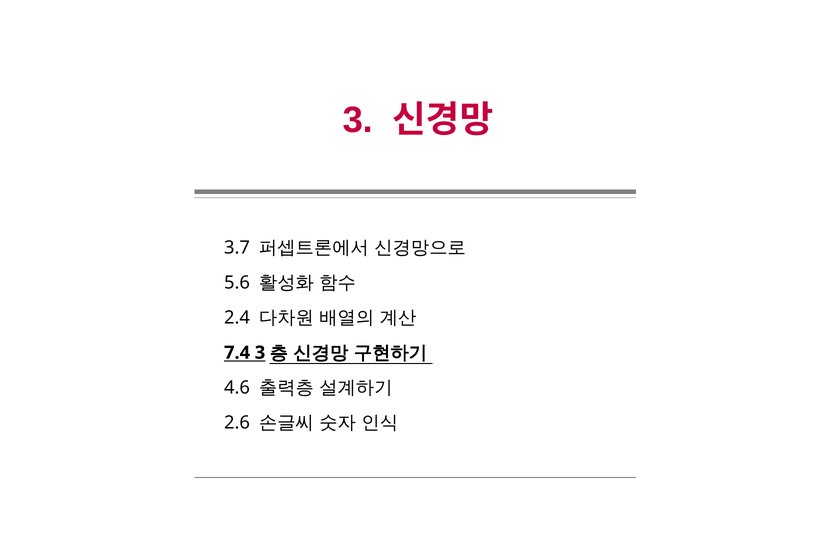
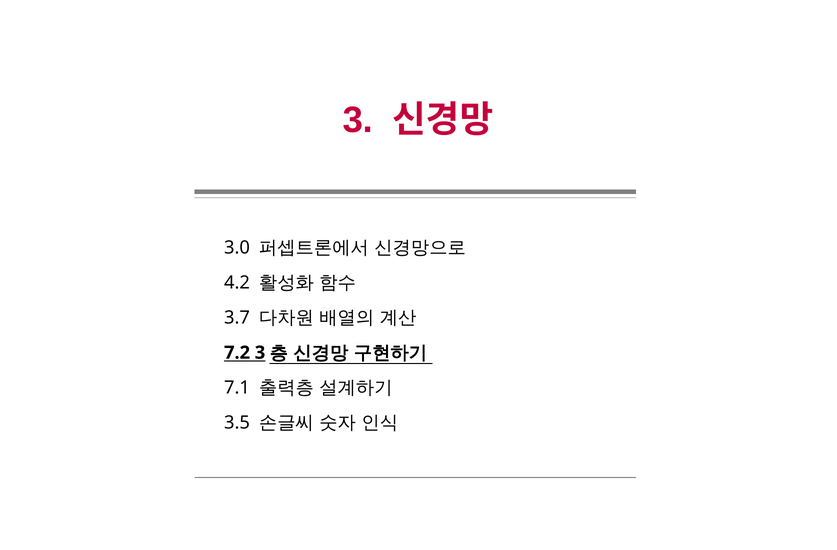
3.7: 3.7 -> 3.0 (237, 247)
5.6: 5.6 -> 4.2 (237, 282)
2.4: 2.4 -> 3.7 (237, 317)
7.4: 7.4 -> 7.2 (237, 353)
4.6: 4.6 -> 7.1 (237, 388)
2.6: 2.6 -> 3.5 (237, 423)
